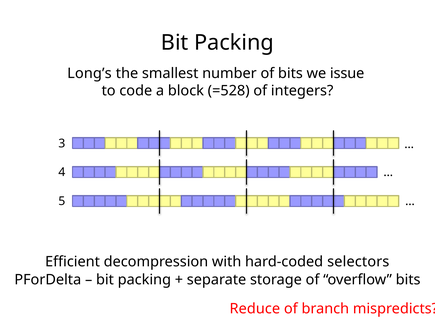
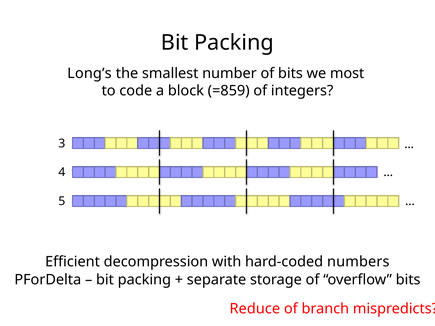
issue: issue -> most (347, 73)
=528: =528 -> =859 (229, 91)
selectors: selectors -> numbers (358, 262)
